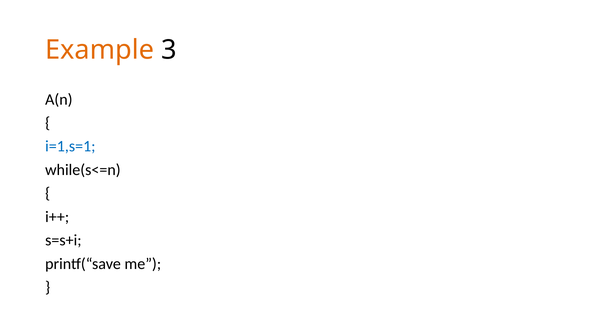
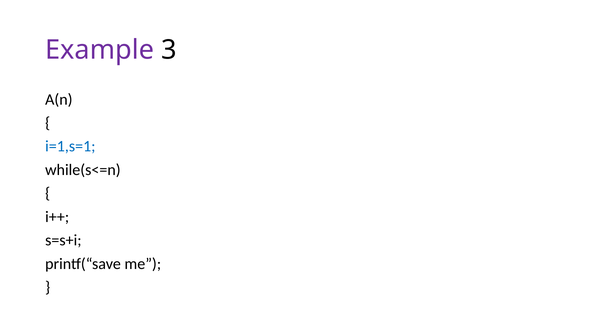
Example colour: orange -> purple (100, 50)
